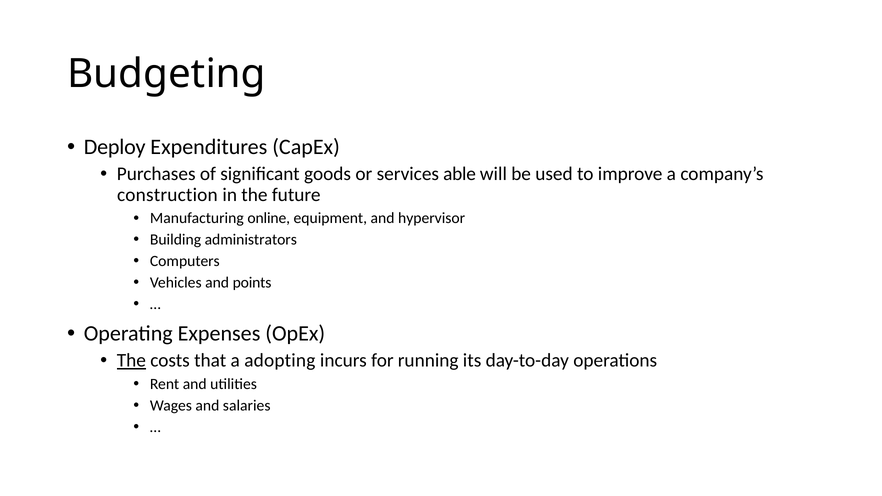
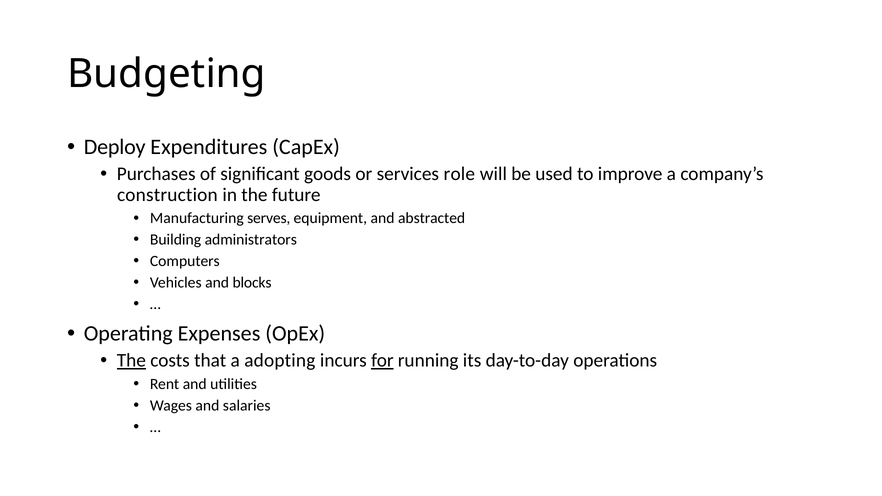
able: able -> role (459, 174)
online: online -> serves (269, 218)
hypervisor: hypervisor -> abstracted (432, 218)
points: points -> blocks (252, 283)
for underline: none -> present (382, 361)
